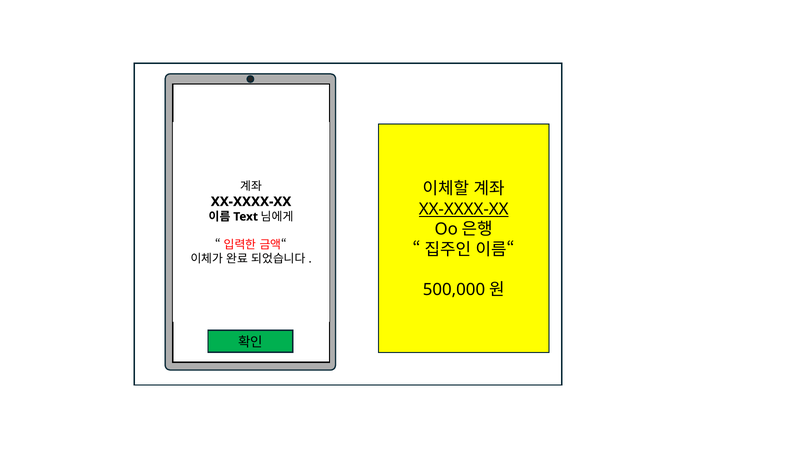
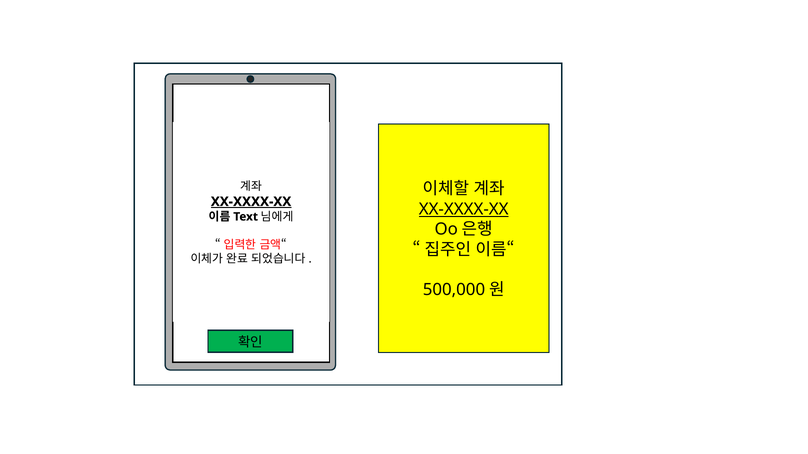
XX-XXXX-XX underline: none -> present (251, 202)
